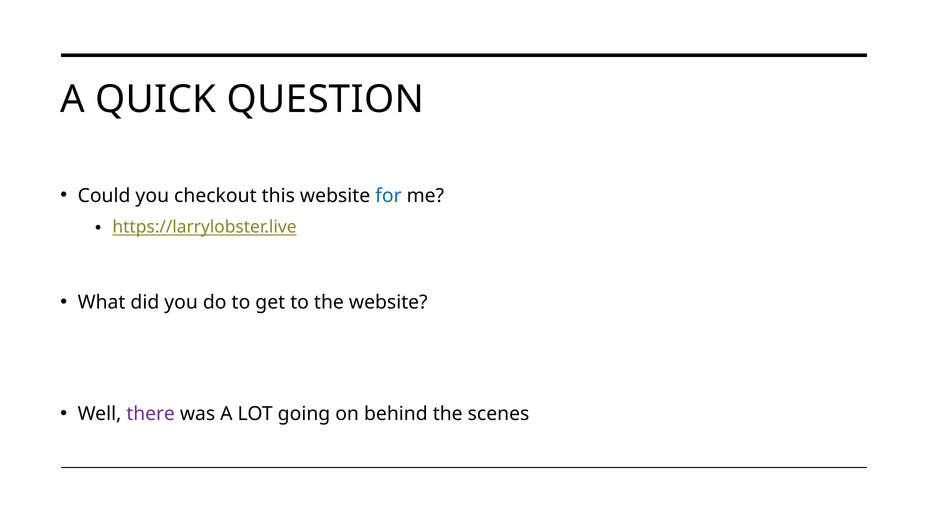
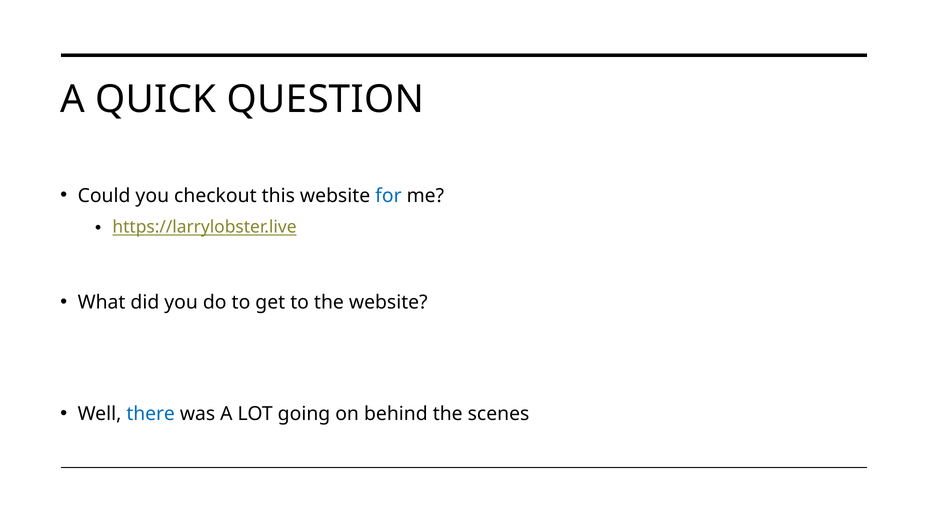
there colour: purple -> blue (151, 414)
